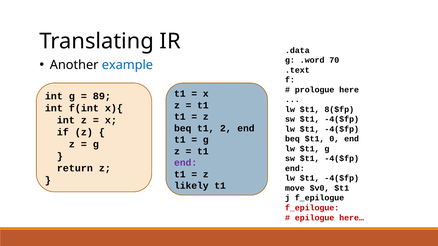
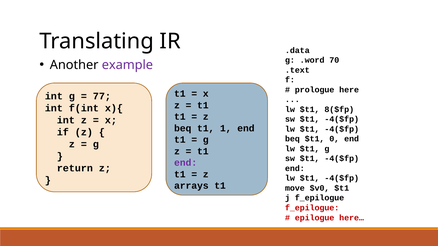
example colour: blue -> purple (127, 65)
89: 89 -> 77 (102, 96)
2: 2 -> 1 (226, 128)
likely: likely -> arrays (191, 186)
